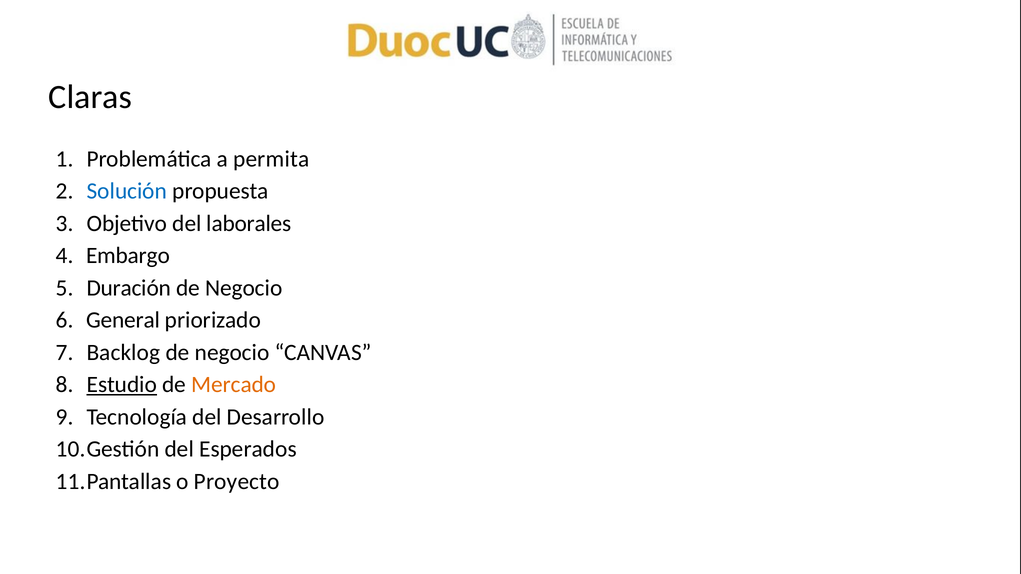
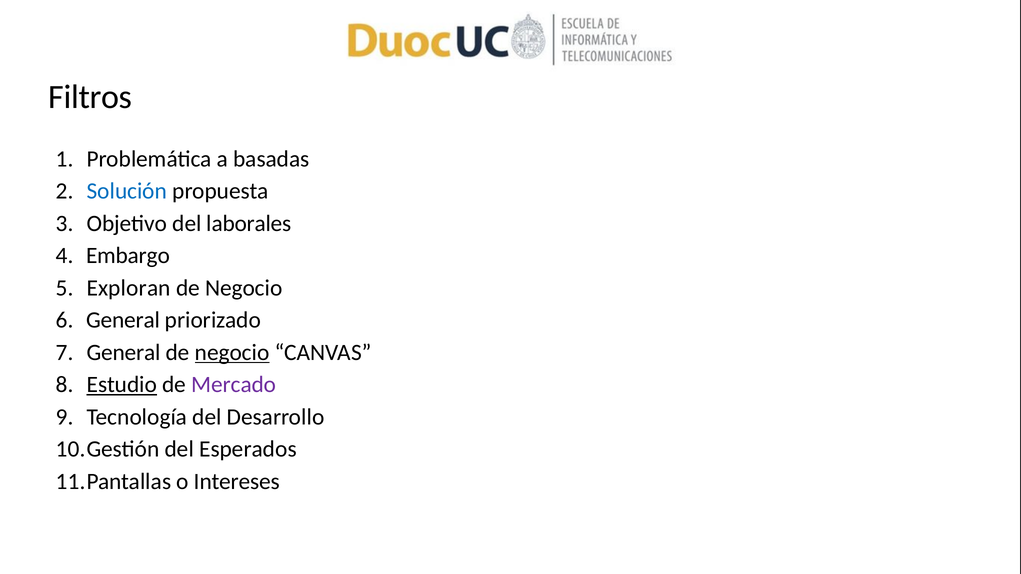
Claras: Claras -> Filtros (90, 97)
permita: permita -> basadas (271, 159)
Duración: Duración -> Exploran (129, 288)
Backlog: Backlog -> General (124, 353)
negocio underline: none -> present (232, 353)
Mercado colour: orange -> purple (234, 385)
Proyecto: Proyecto -> Intereses (237, 482)
